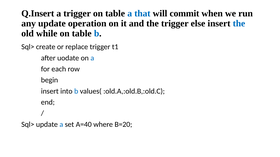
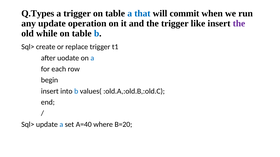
Q.Insert: Q.Insert -> Q.Types (38, 13)
else: else -> like (198, 24)
the colour: blue -> purple (239, 24)
